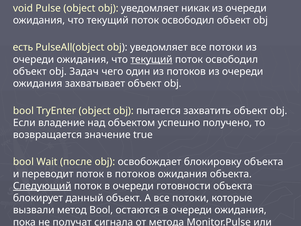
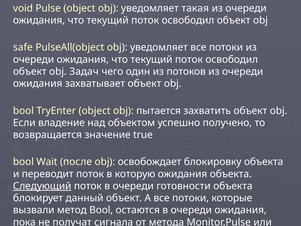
никак: никак -> такая (195, 8)
есть: есть -> safe (23, 47)
текущий underline: present -> none (151, 59)
в потоков: потоков -> которую (135, 174)
